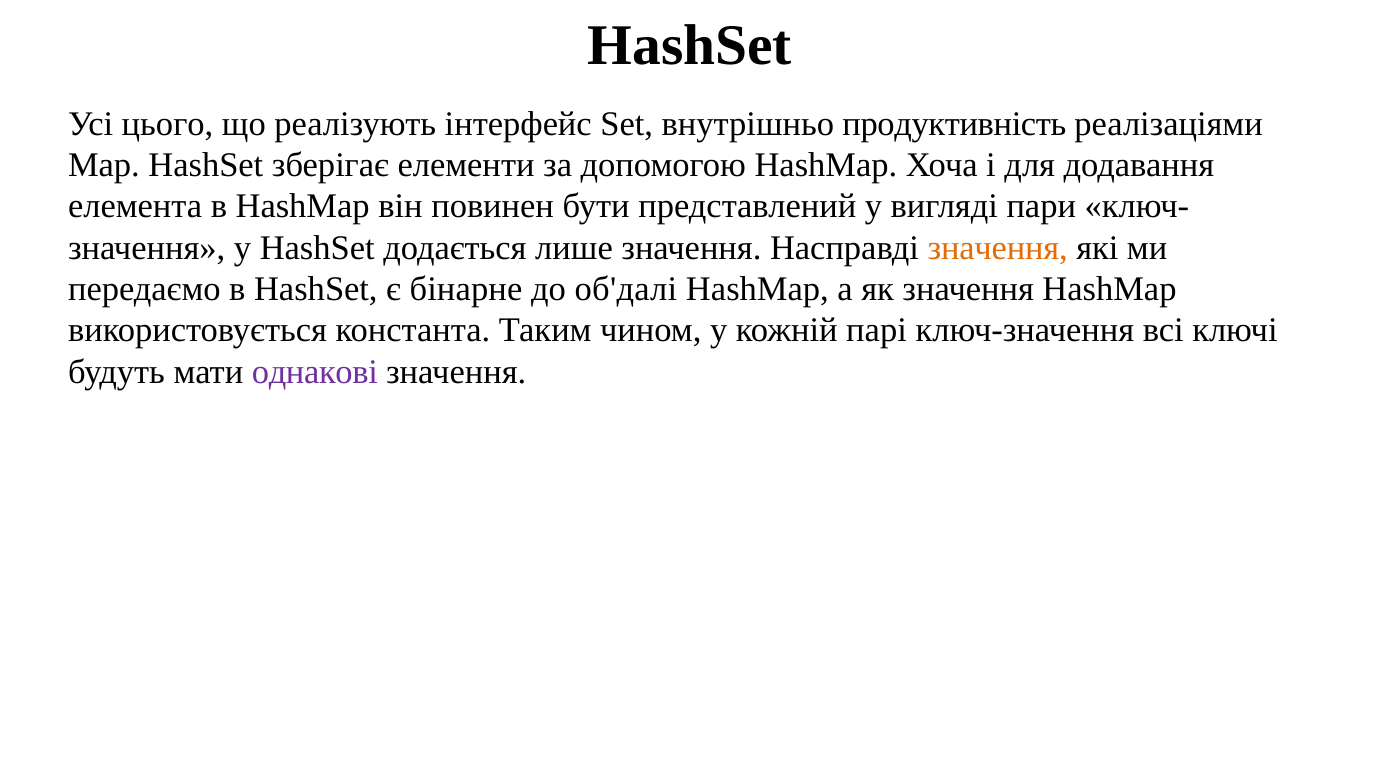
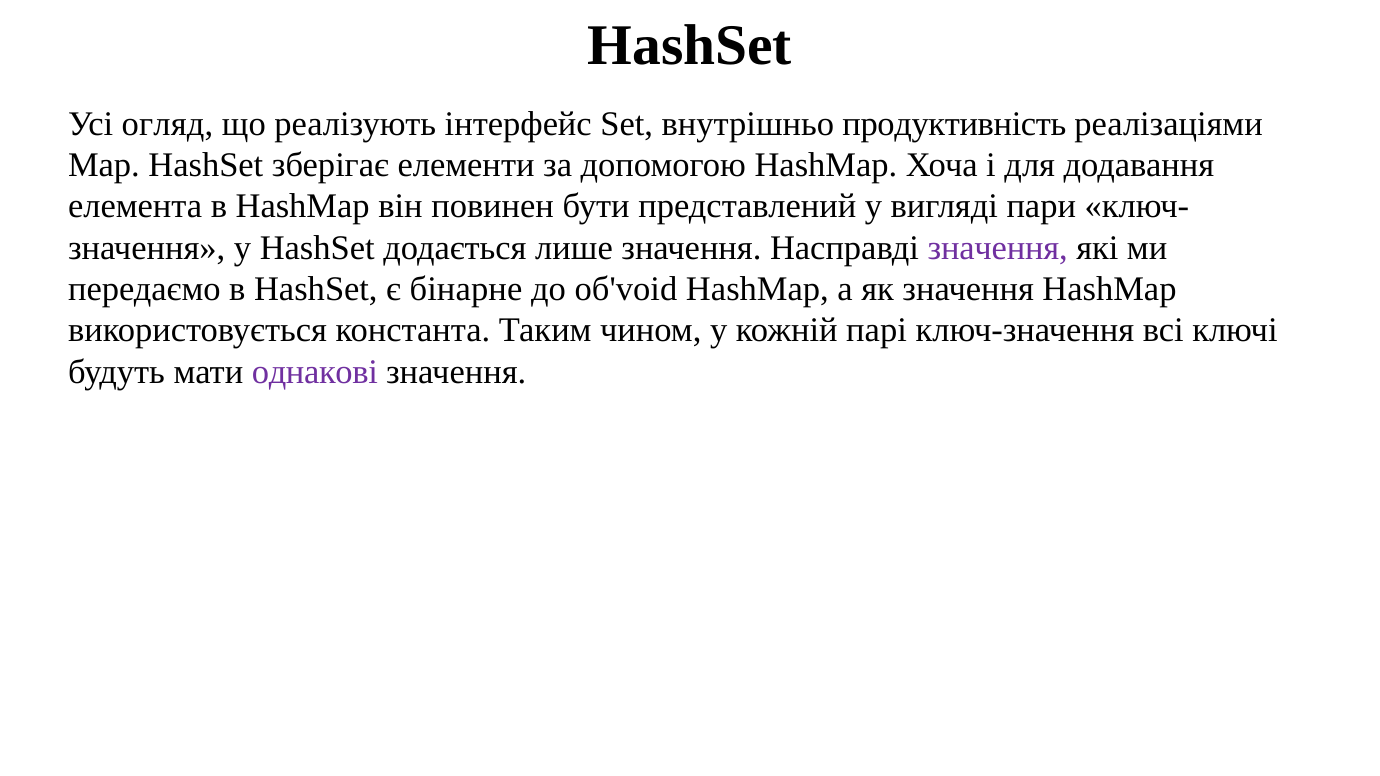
цього: цього -> огляд (167, 124)
значення colour: orange -> purple (998, 248)
об'далі: об'далі -> об'void (626, 289)
